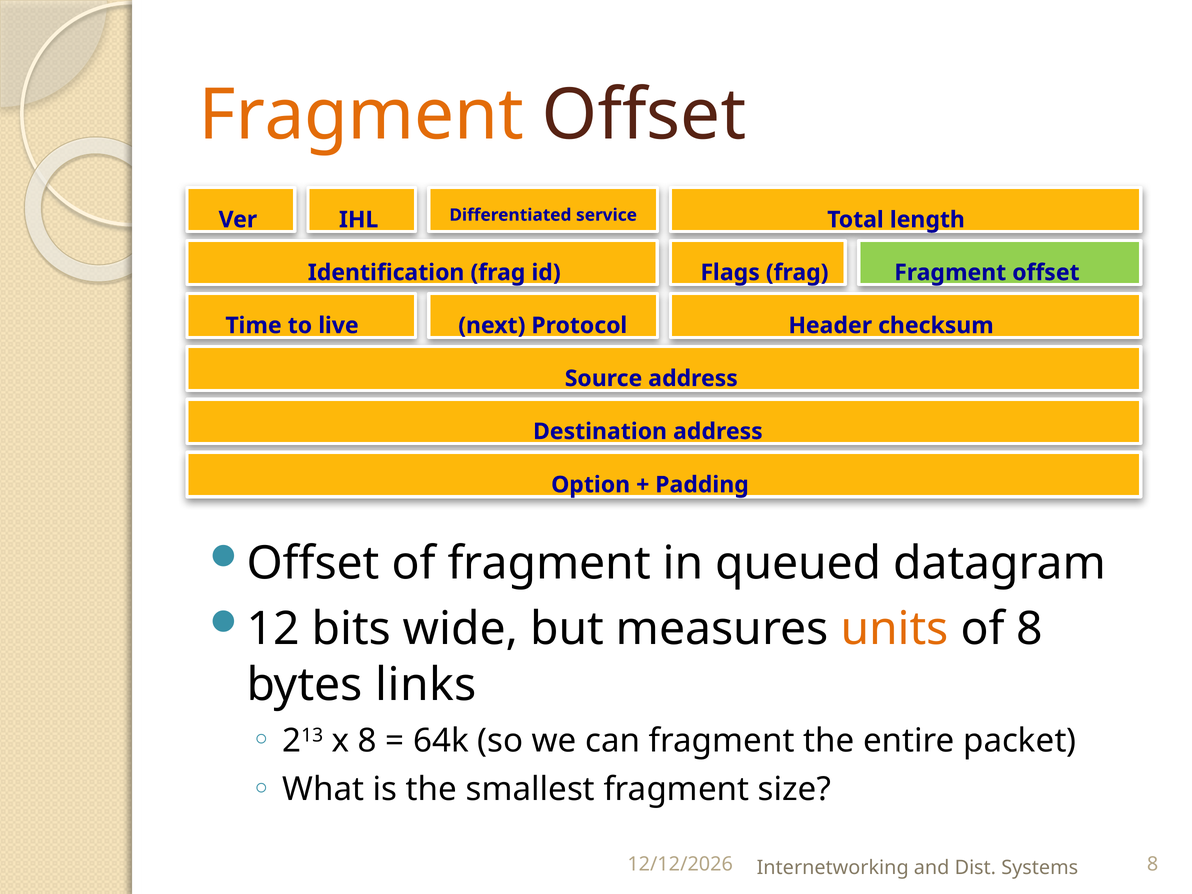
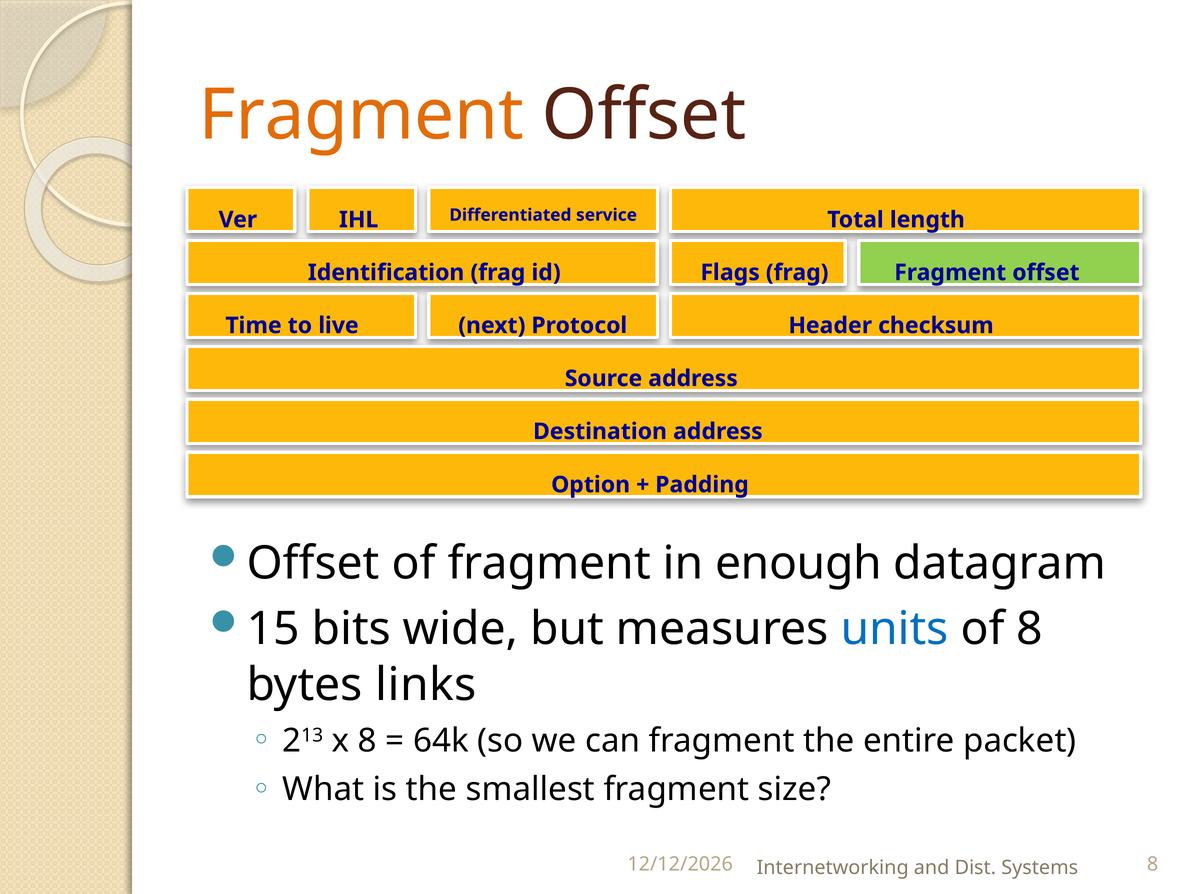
queued: queued -> enough (798, 563)
12: 12 -> 15 (273, 629)
units colour: orange -> blue (895, 629)
